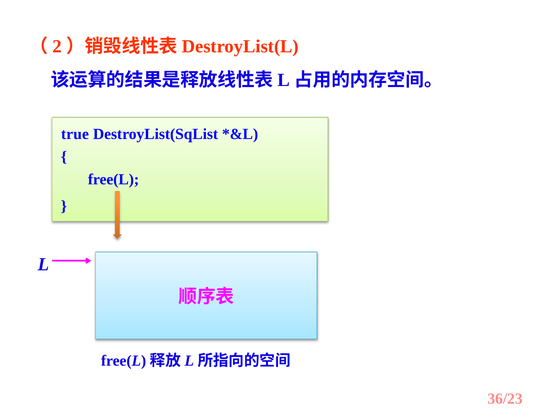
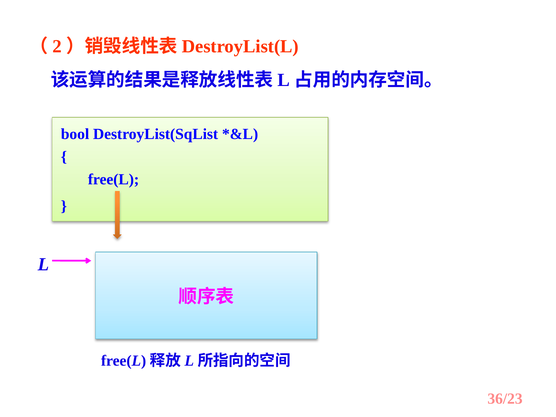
true: true -> bool (75, 134)
